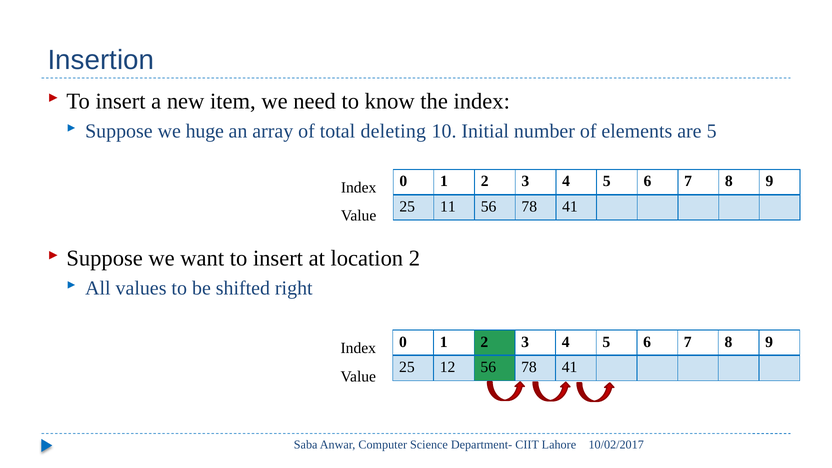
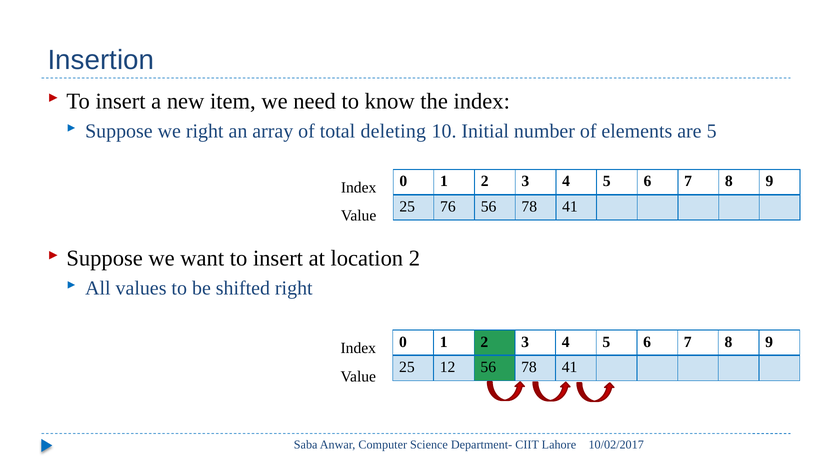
we huge: huge -> right (205, 131)
11: 11 -> 76 (448, 207)
